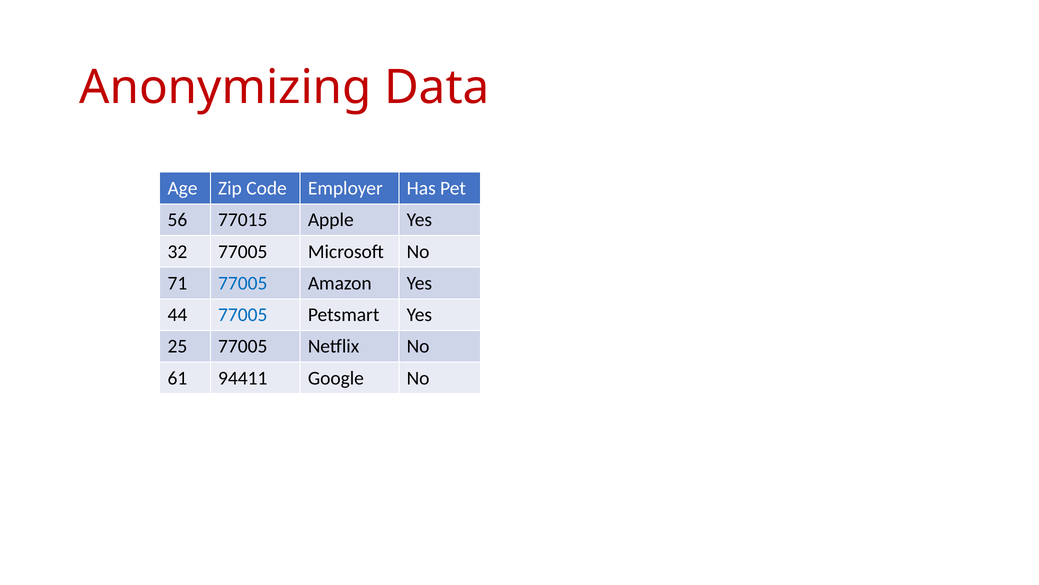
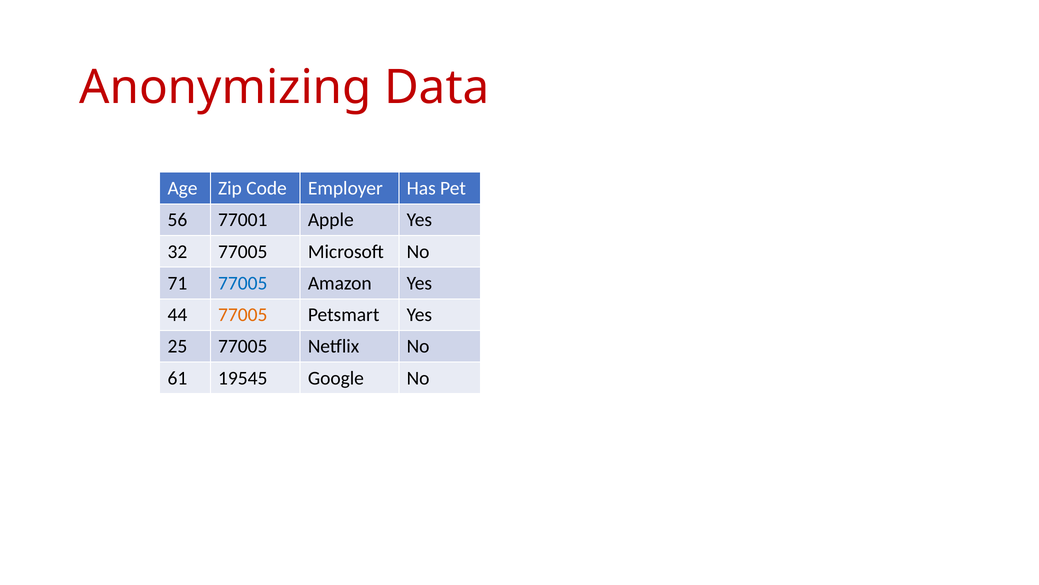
77015: 77015 -> 77001 (243, 220)
77005 colour: blue -> orange (243, 315)
94411: 94411 -> 19545 (243, 378)
